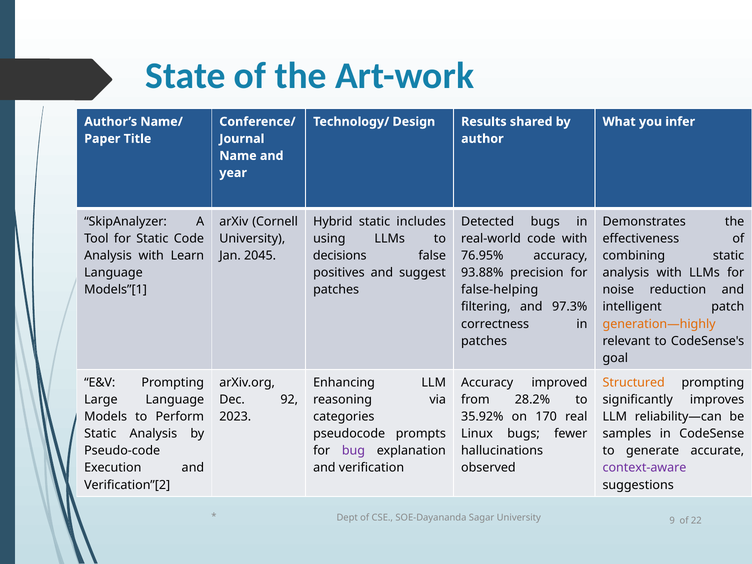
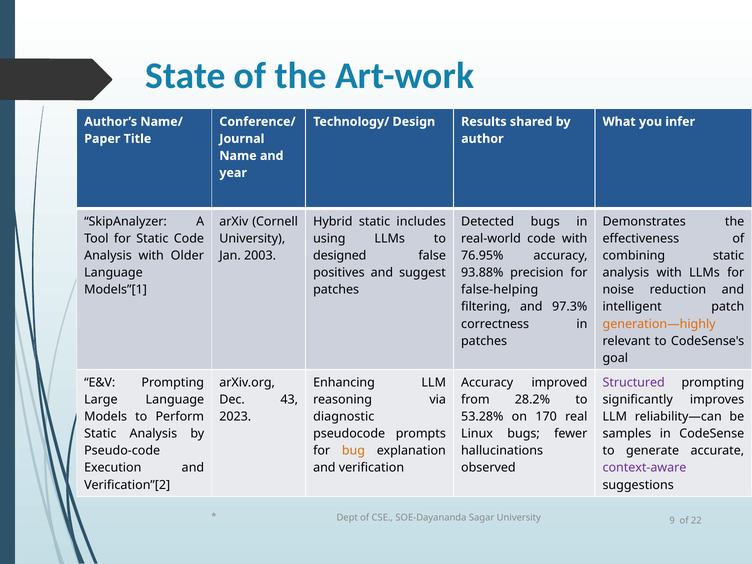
Learn: Learn -> Older (187, 256)
2045: 2045 -> 2003 (260, 256)
decisions: decisions -> designed (340, 256)
Structured colour: orange -> purple (634, 383)
92: 92 -> 43 (289, 400)
categories: categories -> diagnostic (344, 417)
35.92%: 35.92% -> 53.28% (482, 417)
bug colour: purple -> orange (353, 451)
